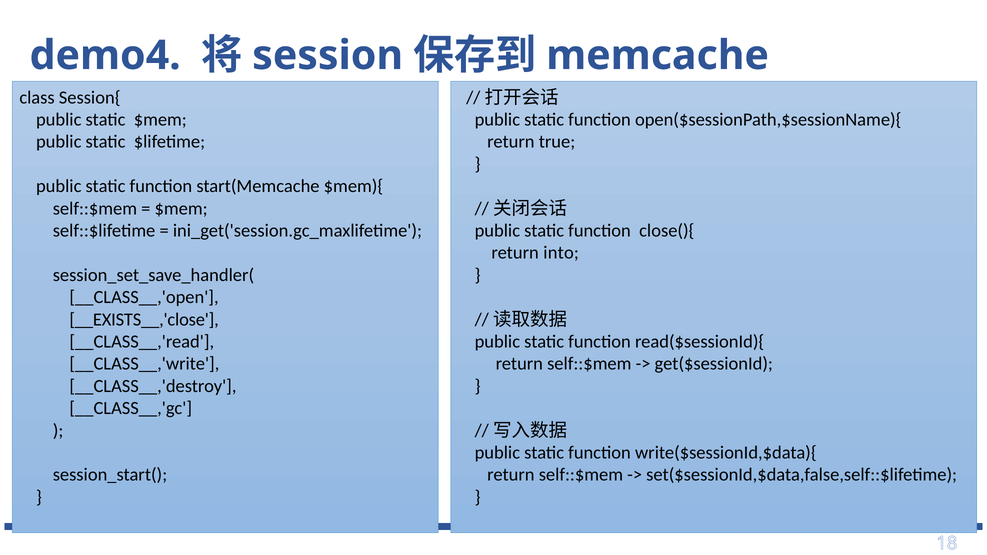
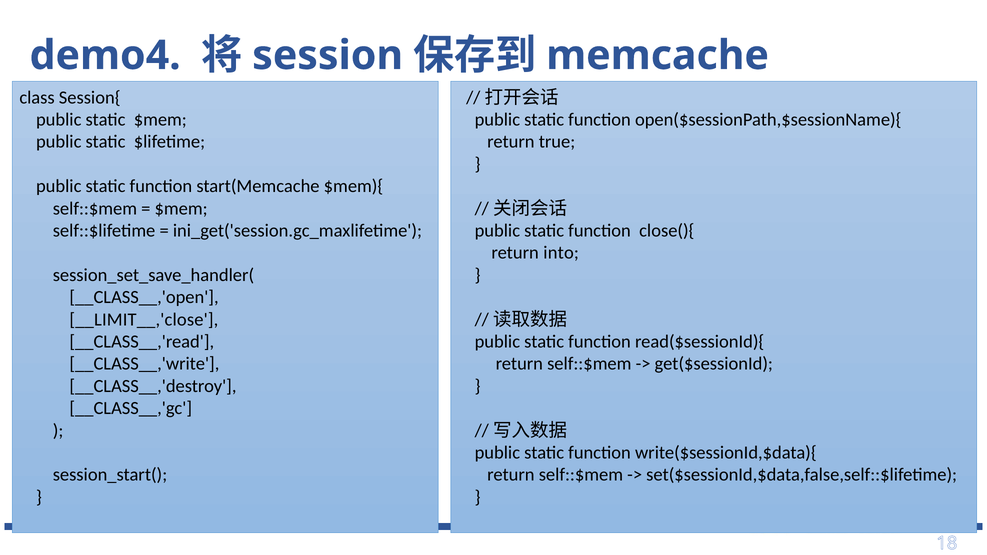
__EXISTS__,'close: __EXISTS__,'close -> __LIMIT__,'close (144, 320)
